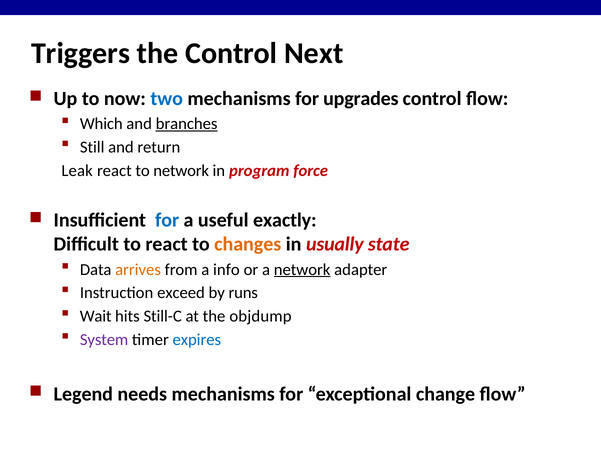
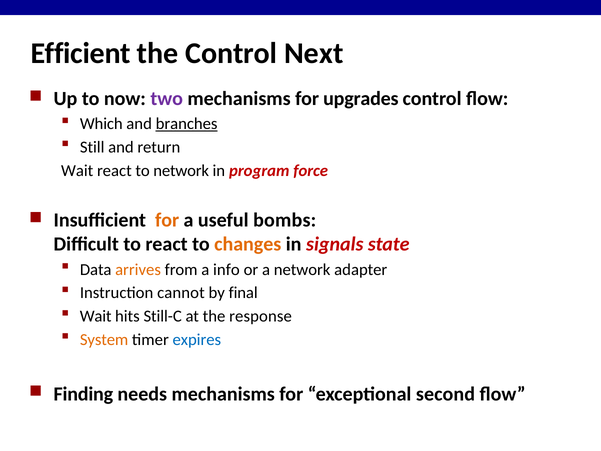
Triggers: Triggers -> Efficient (81, 53)
two colour: blue -> purple (167, 99)
Leak: Leak -> Wait (77, 171)
for colour: blue -> orange (167, 220)
exactly: exactly -> bombs (285, 220)
usually: usually -> signals (335, 244)
network underline: present -> none (302, 269)
exceed: exceed -> cannot (181, 293)
runs: runs -> final (243, 293)
objdump: objdump -> response (261, 316)
System colour: purple -> orange (104, 340)
Legend: Legend -> Finding (83, 394)
change: change -> second (445, 394)
